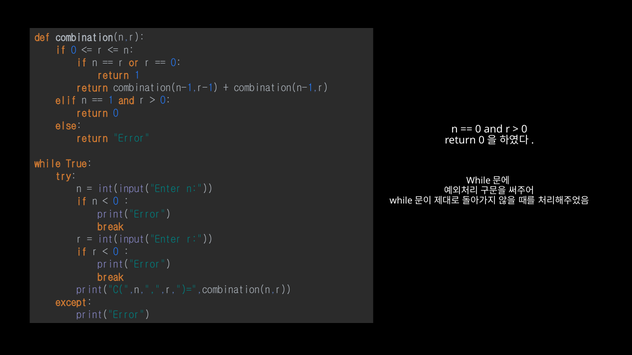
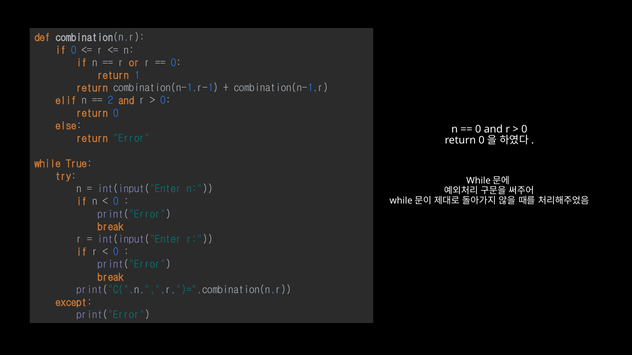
1: 1 -> 2 (110, 101)
